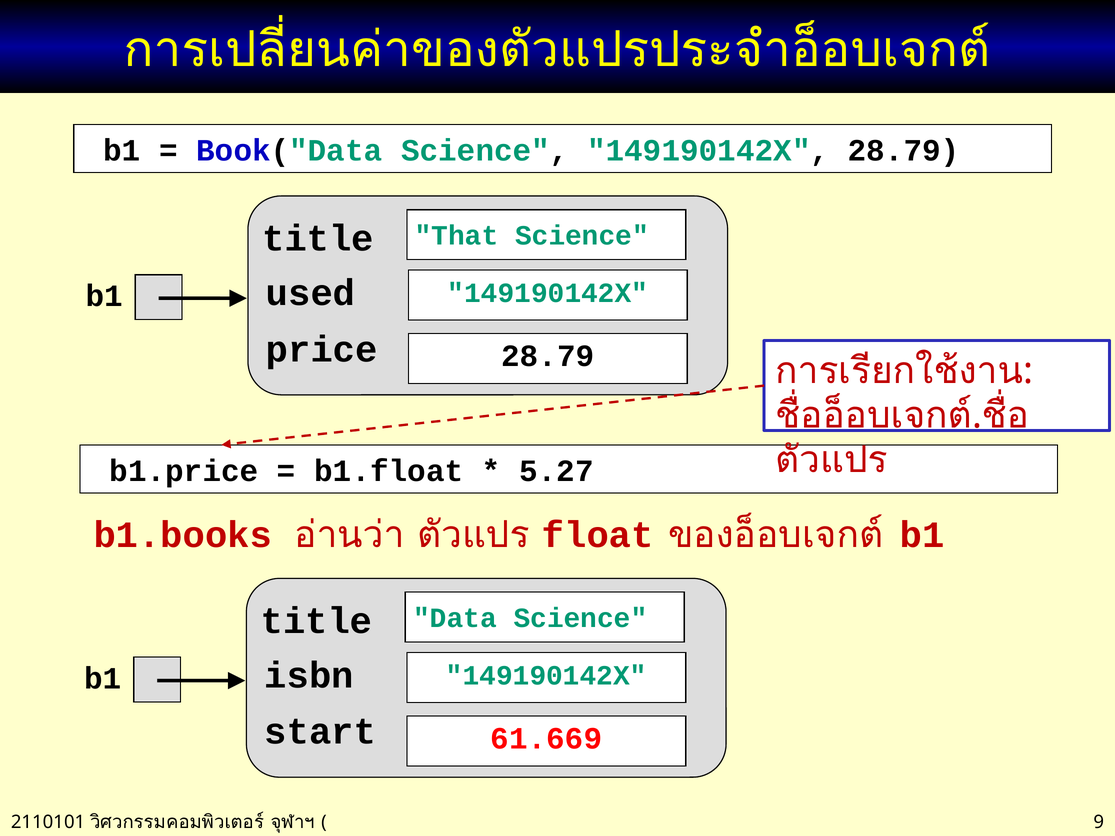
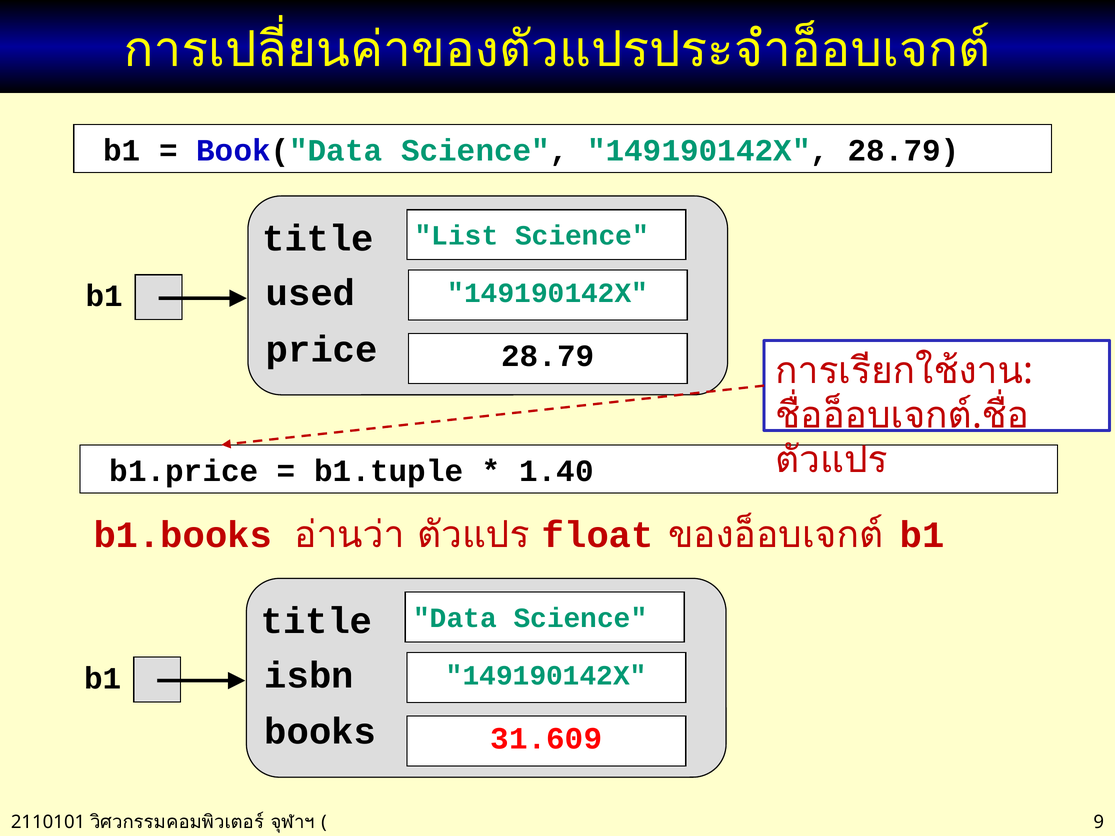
That: That -> List (457, 236)
b1.float: b1.float -> b1.tuple (389, 471)
5.27: 5.27 -> 1.40 (556, 471)
start: start -> books (320, 732)
61.669: 61.669 -> 31.609 (546, 739)
